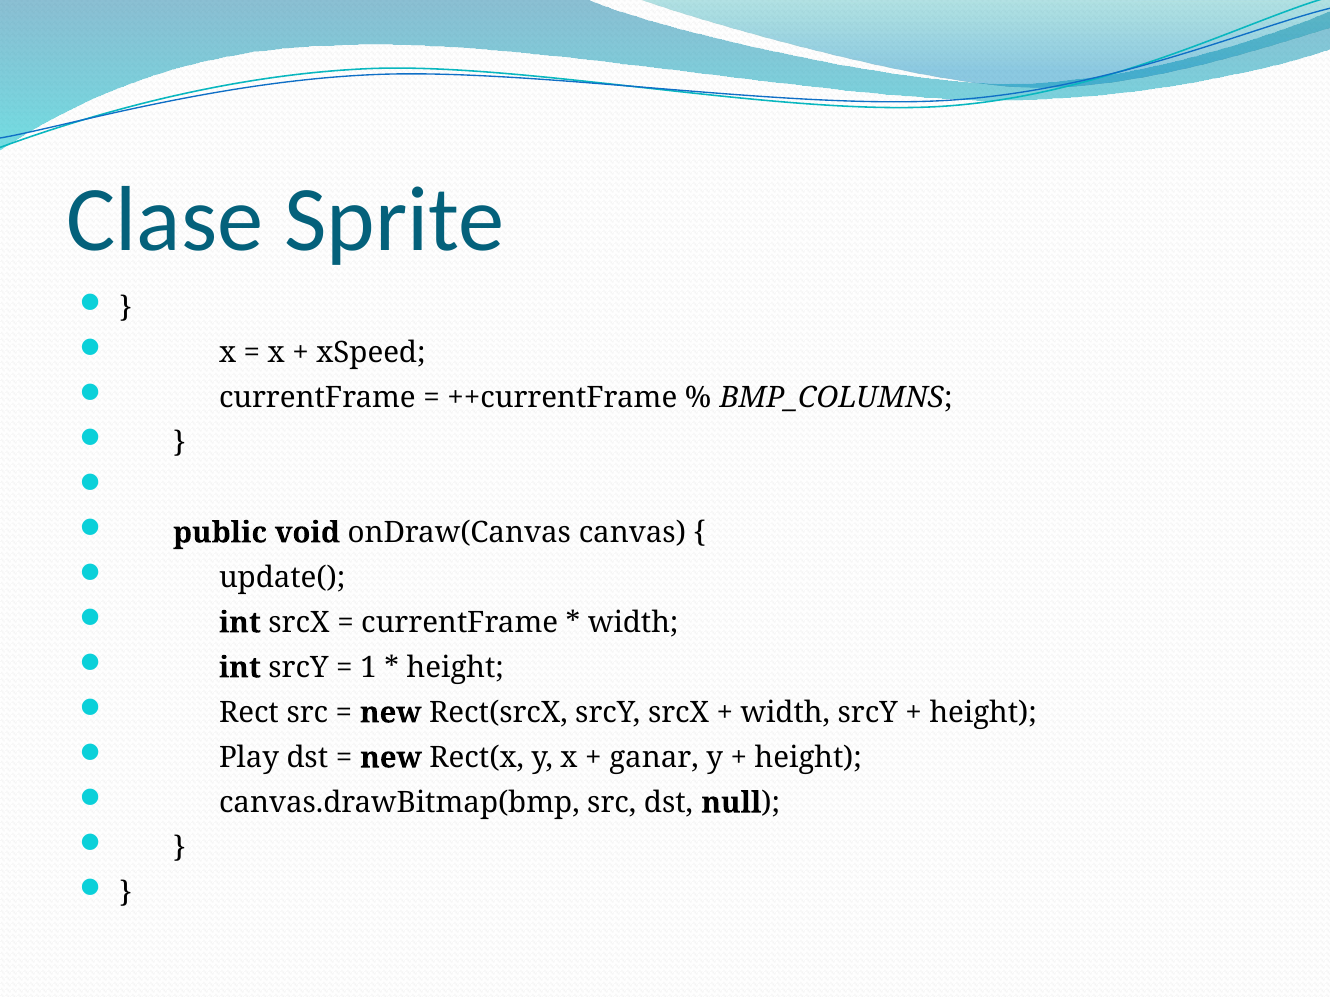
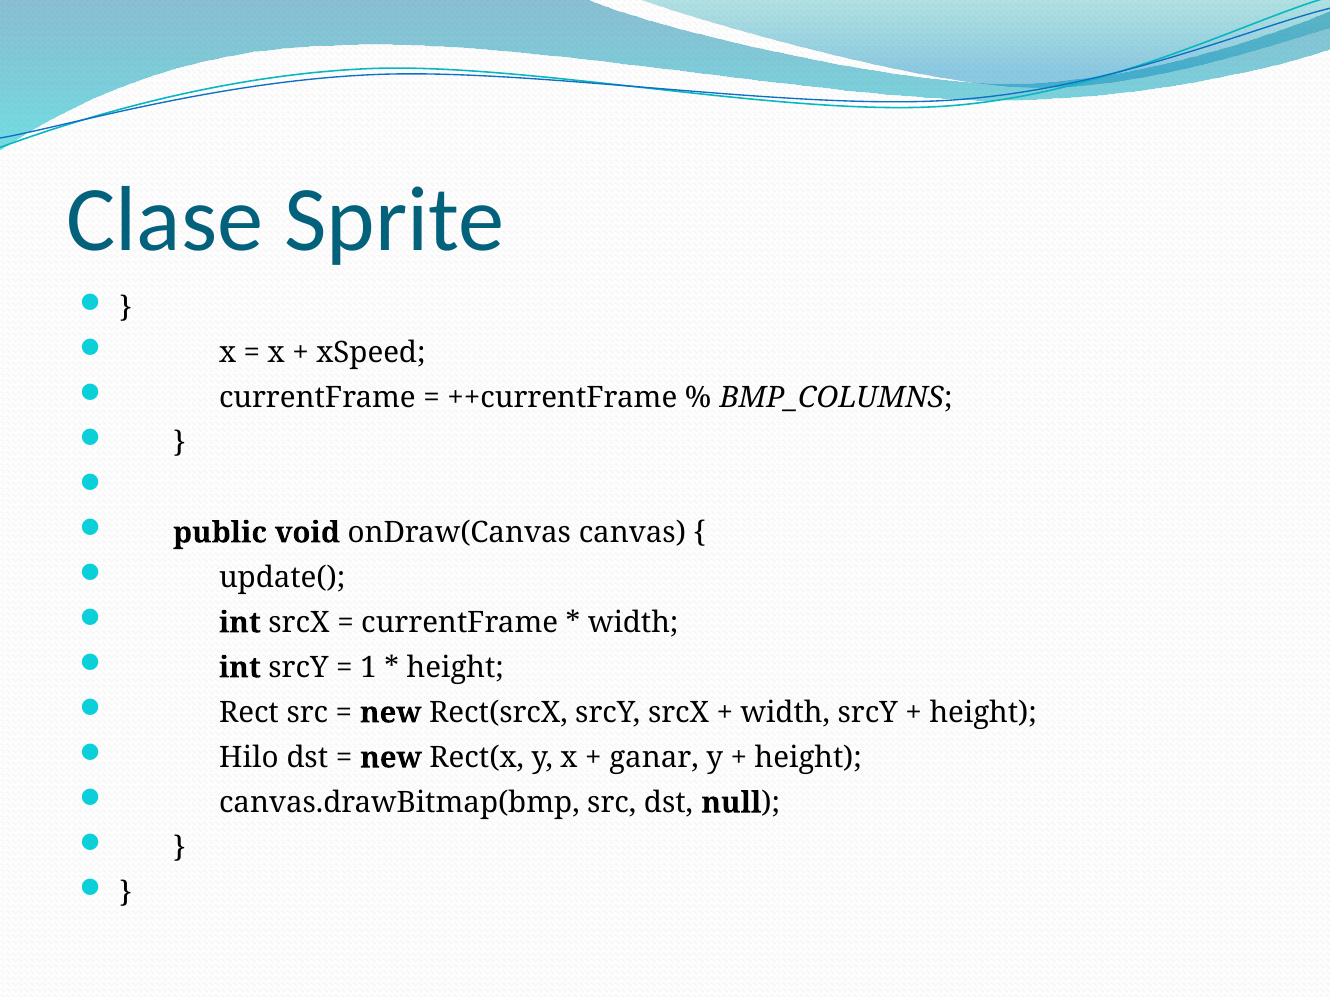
Play: Play -> Hilo (249, 758)
